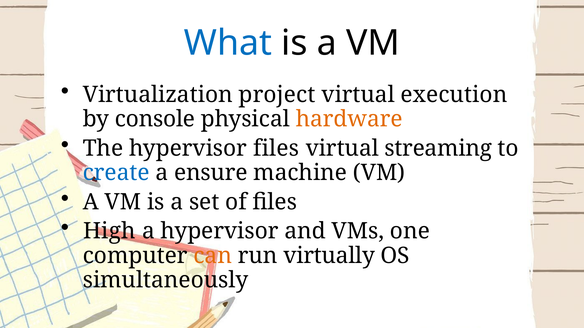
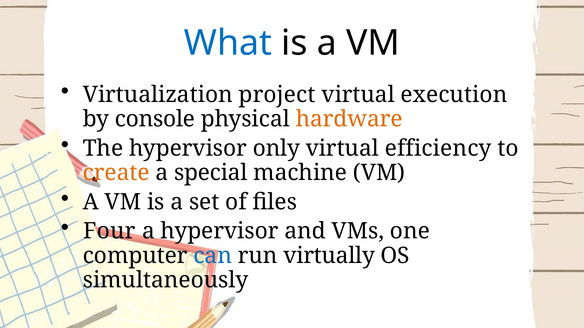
hypervisor files: files -> only (276, 149)
streaming: streaming -> efficiency (438, 149)
create colour: blue -> orange (116, 173)
ensure: ensure -> special (211, 173)
High: High -> Four (109, 231)
can colour: orange -> blue (213, 256)
